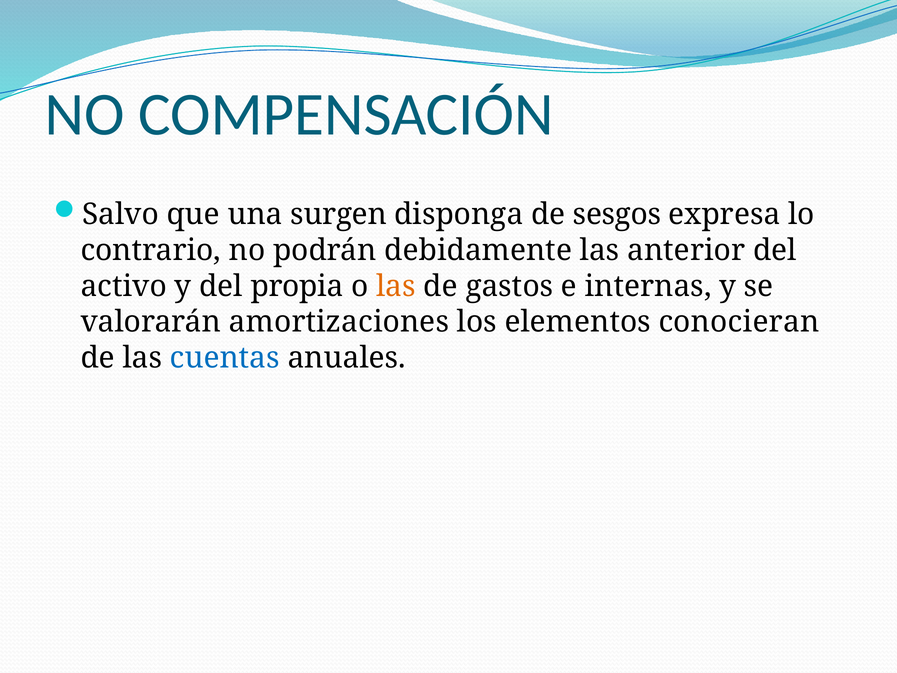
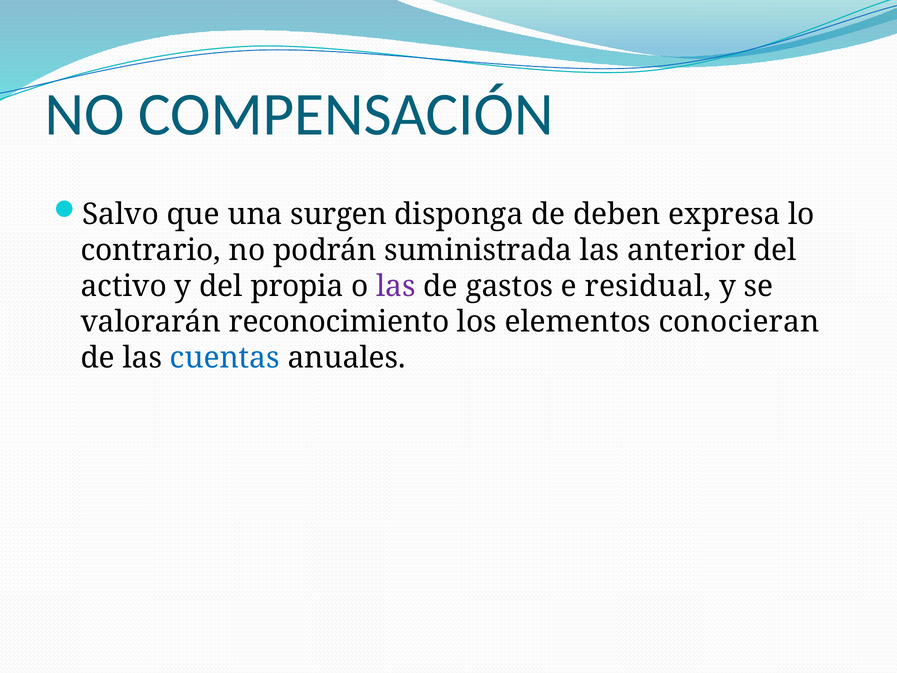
sesgos: sesgos -> deben (617, 214)
debidamente: debidamente -> suministrada (478, 250)
las colour: orange -> purple (396, 286)
internas: internas -> residual (648, 286)
amortizaciones: amortizaciones -> reconocimiento (339, 322)
